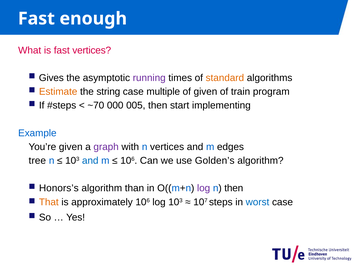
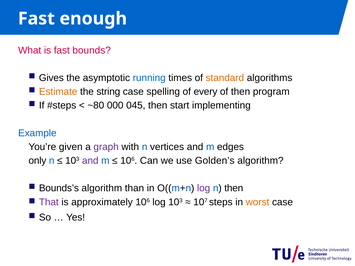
fast vertices: vertices -> bounds (92, 50)
running colour: purple -> blue (149, 78)
multiple: multiple -> spelling (163, 92)
of given: given -> every (206, 92)
of train: train -> then (241, 92)
~70: ~70 -> ~80 (96, 106)
005: 005 -> 045 (136, 106)
tree: tree -> only (37, 161)
and colour: blue -> purple (90, 161)
Honors’s: Honors’s -> Bounds’s (59, 188)
That colour: orange -> purple (49, 202)
worst colour: blue -> orange (258, 202)
